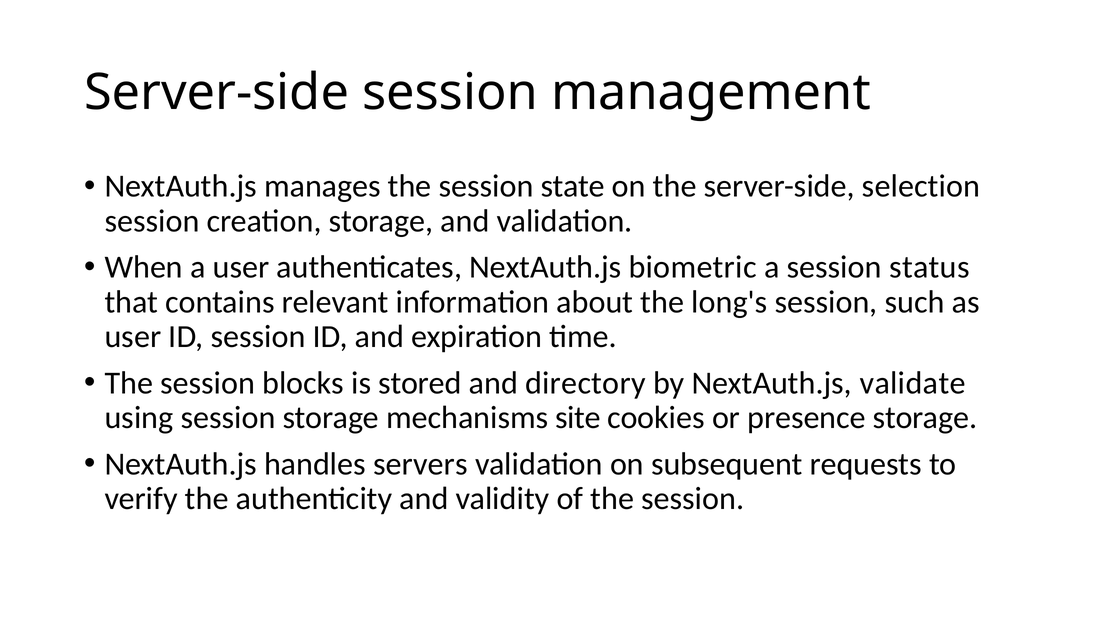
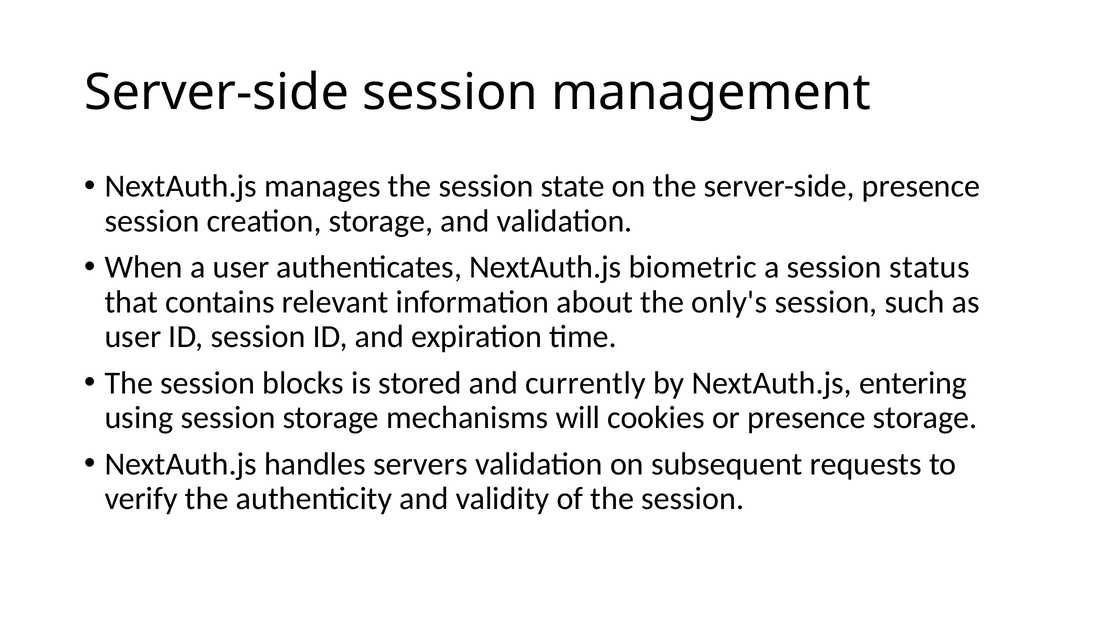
server-side selection: selection -> presence (921, 186)
long's: long's -> only's (729, 302)
directory: directory -> currently (585, 383)
validate: validate -> entering (913, 383)
site: site -> will (578, 418)
